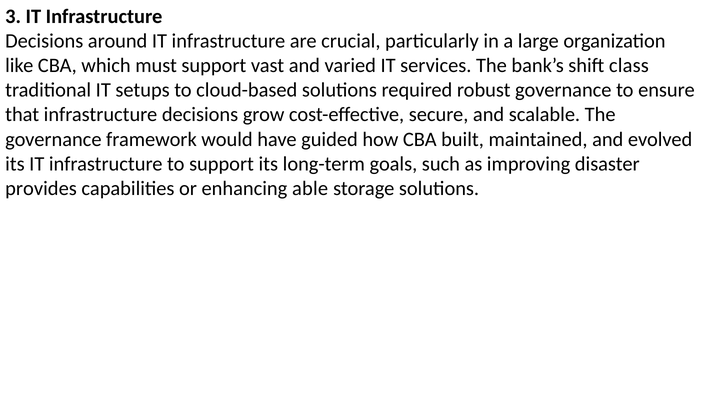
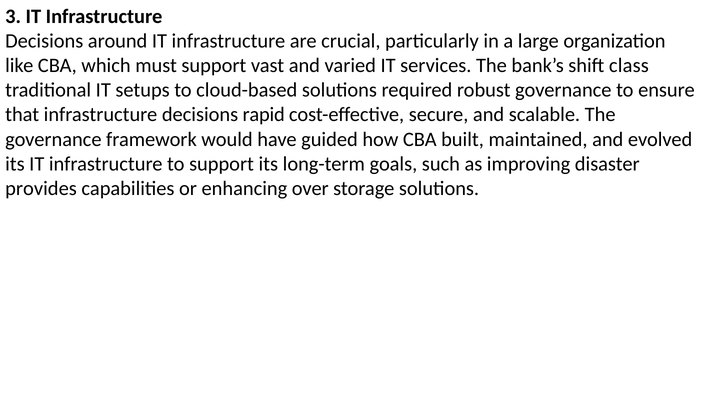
grow: grow -> rapid (264, 114)
able: able -> over (310, 188)
